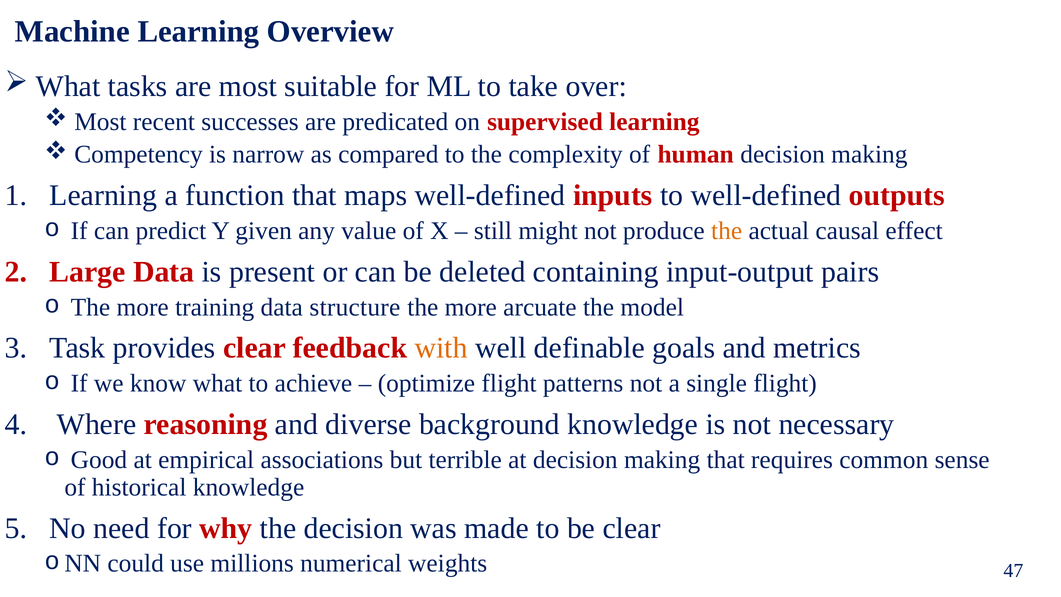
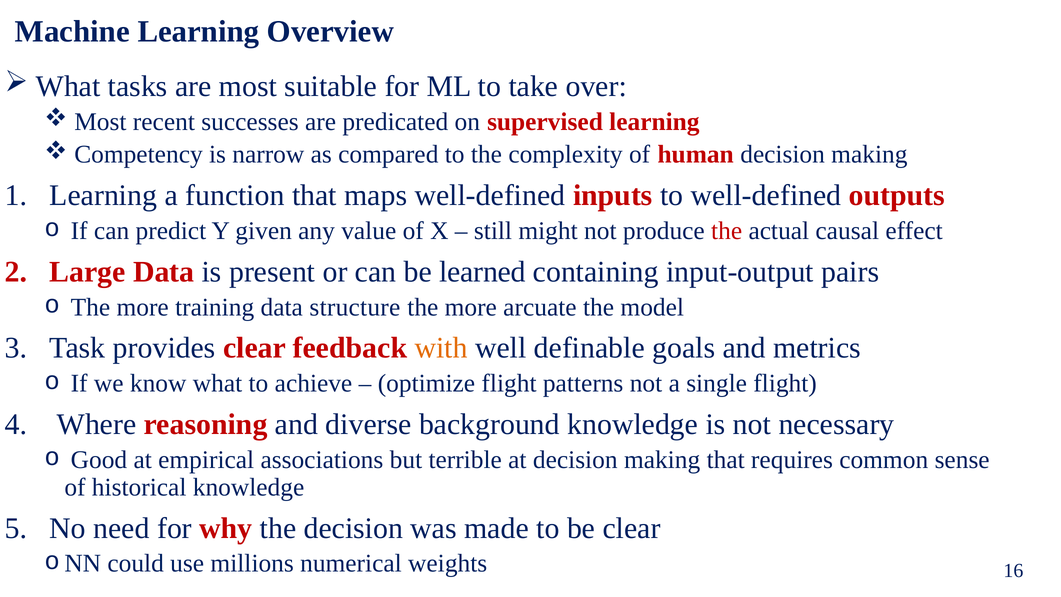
the colour: orange -> red (727, 231)
deleted: deleted -> learned (483, 272)
47: 47 -> 16 (1013, 570)
